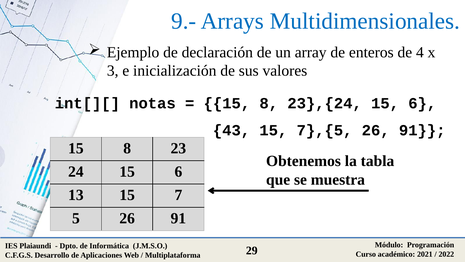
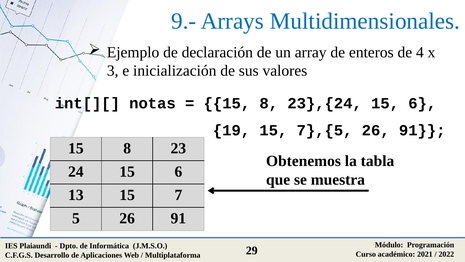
43: 43 -> 19 (232, 130)
